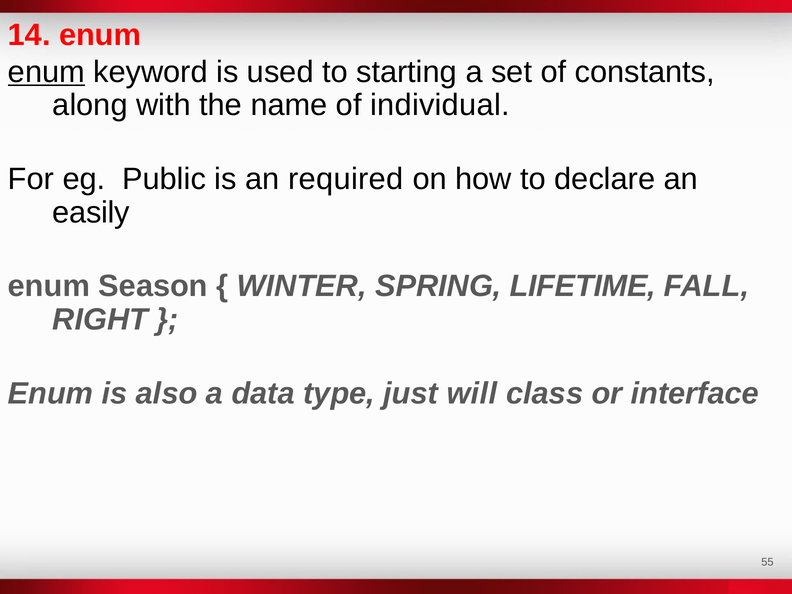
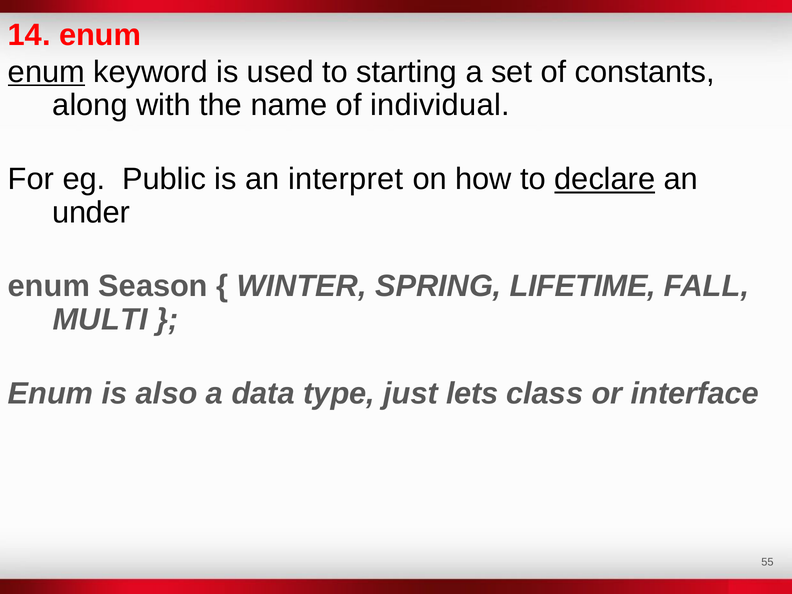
required: required -> interpret (346, 179)
declare underline: none -> present (605, 179)
easily: easily -> under (91, 212)
RIGHT: RIGHT -> MULTI (100, 320)
will: will -> lets (472, 393)
